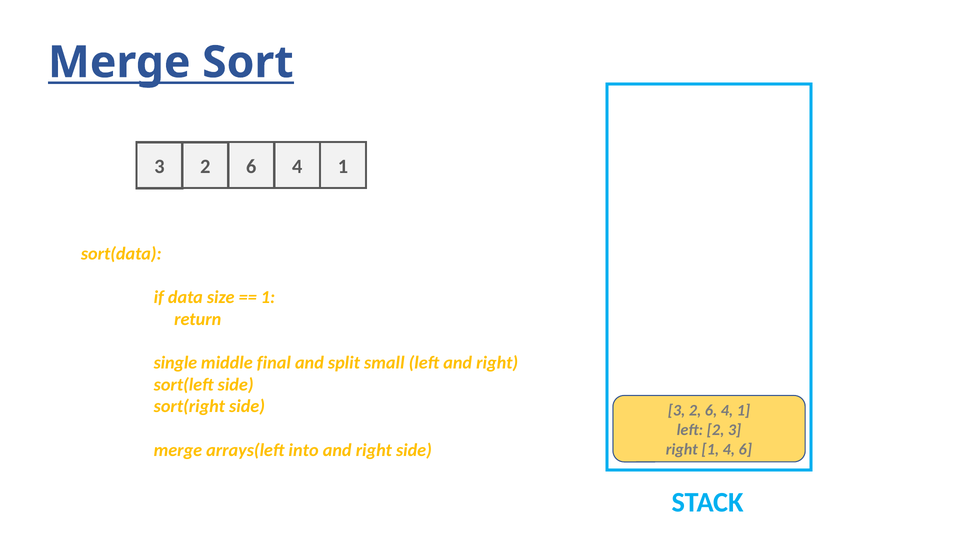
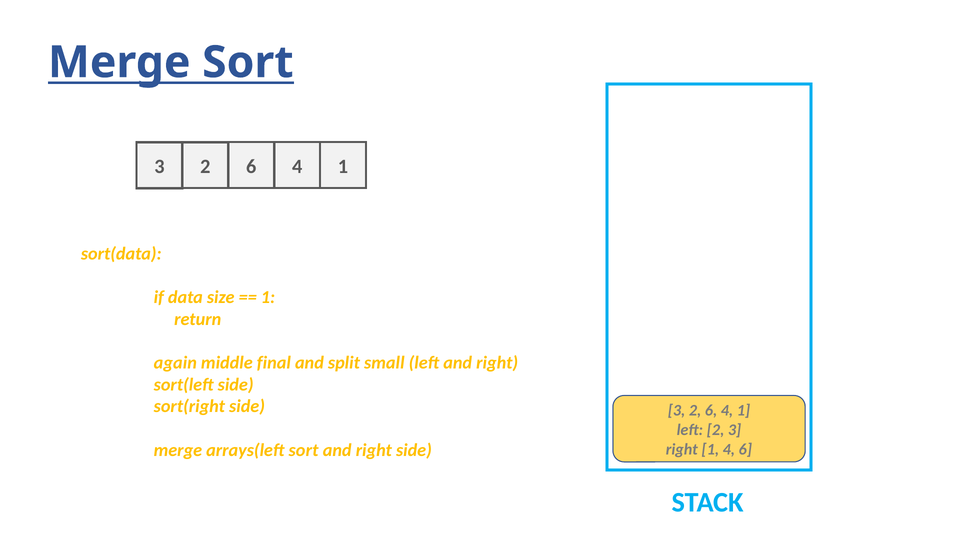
single: single -> again (175, 363)
arrays(left into: into -> sort (304, 450)
